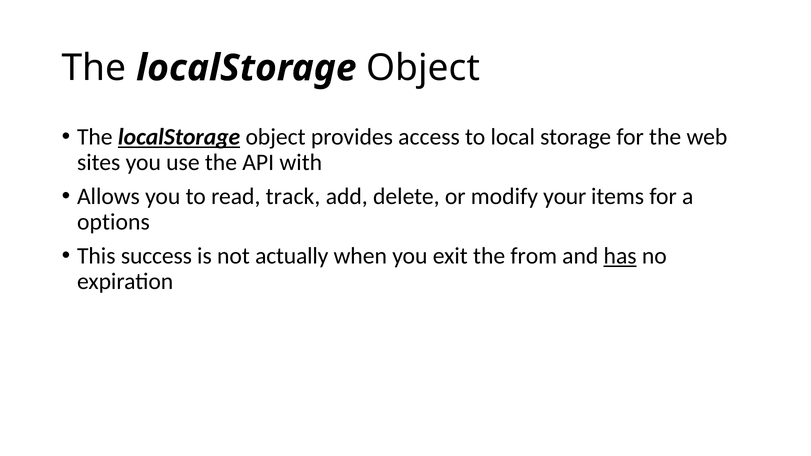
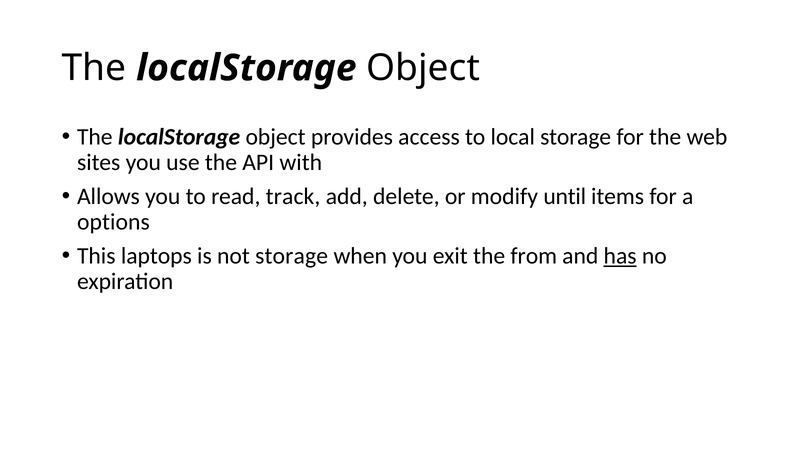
localStorage underline: present -> none (179, 137)
your: your -> until (565, 197)
success: success -> laptops (156, 256)
not actually: actually -> storage (292, 256)
